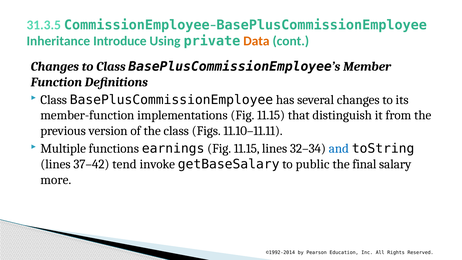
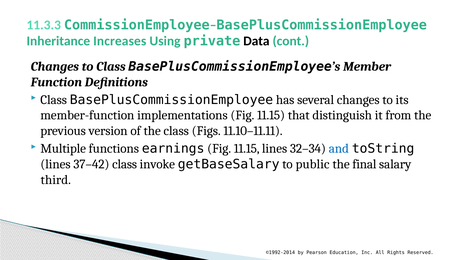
31.3.5: 31.3.5 -> 11.3.3 (44, 25)
Introduce: Introduce -> Increases (120, 41)
Data colour: orange -> black (256, 41)
37–42 tend: tend -> class (125, 164)
more: more -> third (56, 180)
